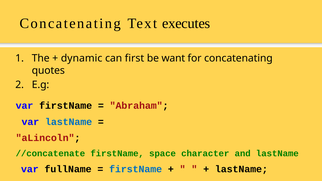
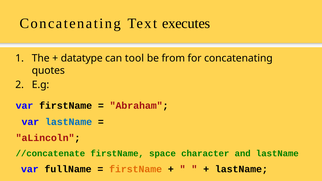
dynamic: dynamic -> datatype (82, 58)
first: first -> tool (134, 58)
want: want -> from (173, 58)
firstName colour: blue -> orange (136, 169)
